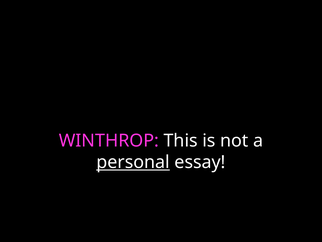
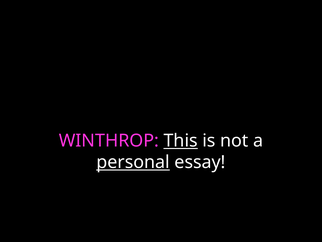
This underline: none -> present (181, 141)
